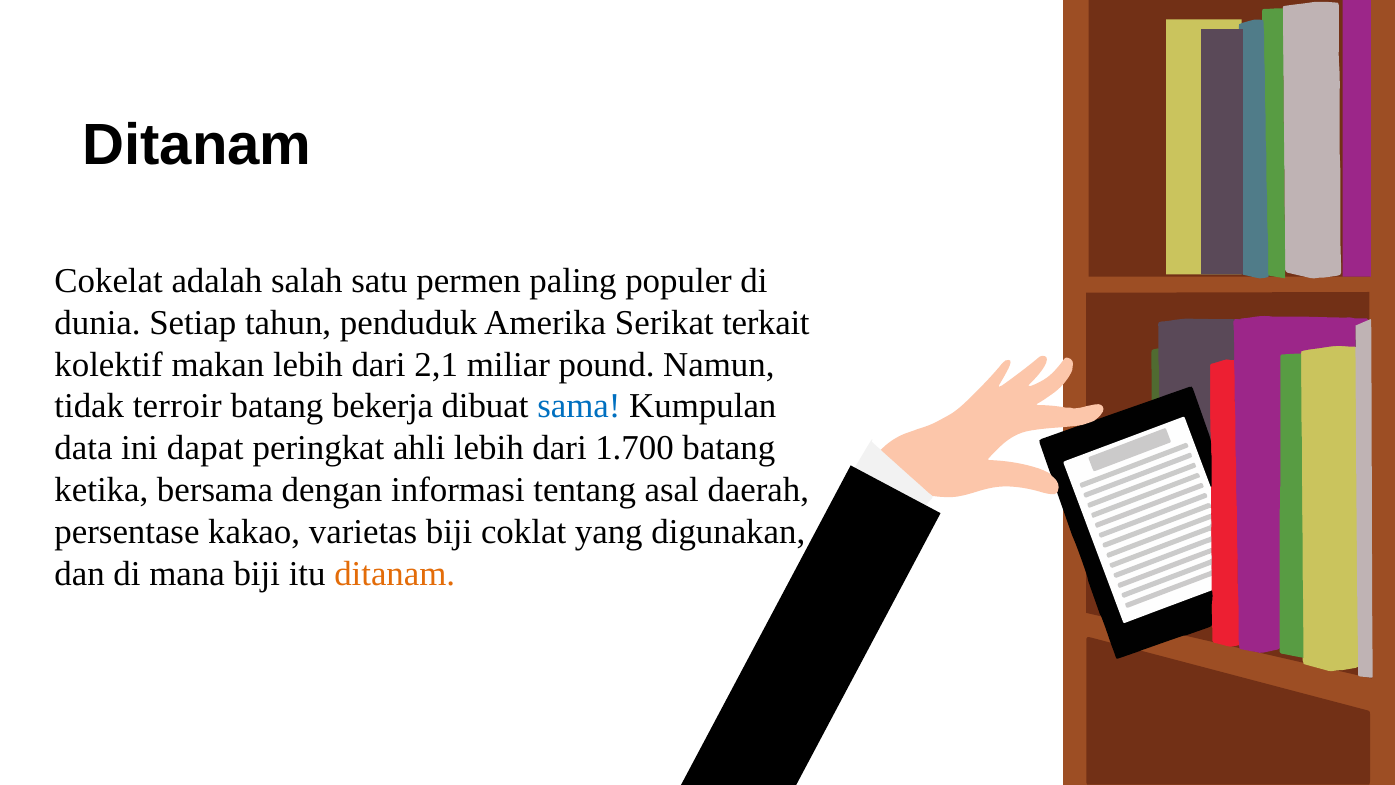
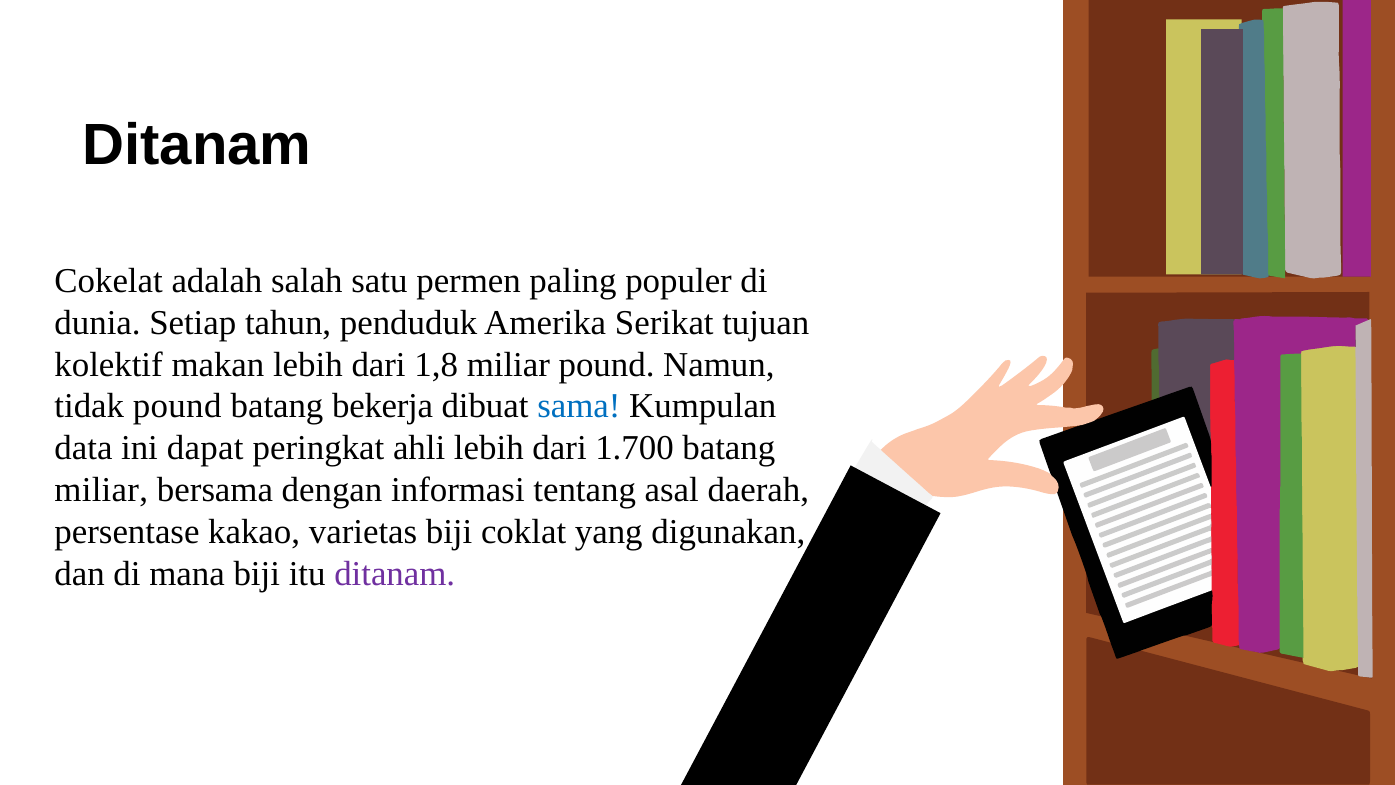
terkait: terkait -> tujuan (766, 323)
2,1: 2,1 -> 1,8 (436, 364)
tidak terroir: terroir -> pound (177, 406)
ketika: ketika -> miliar (101, 490)
ditanam colour: orange -> purple (395, 574)
